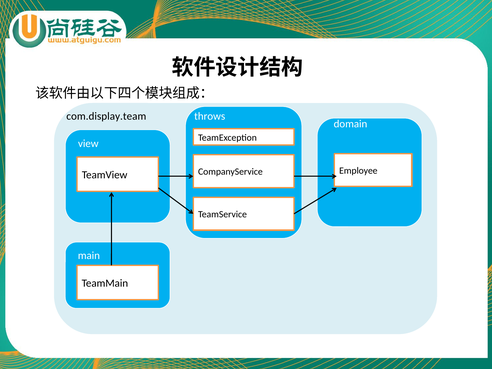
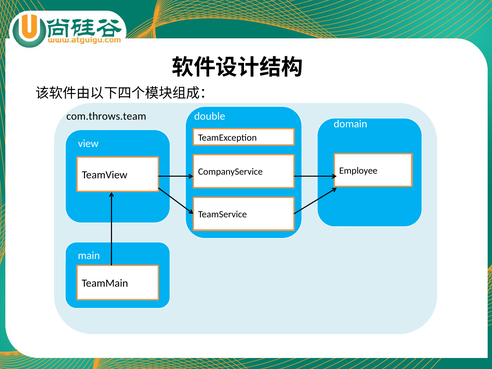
com.display.team: com.display.team -> com.throws.team (106, 116)
throws: throws -> double (210, 116)
